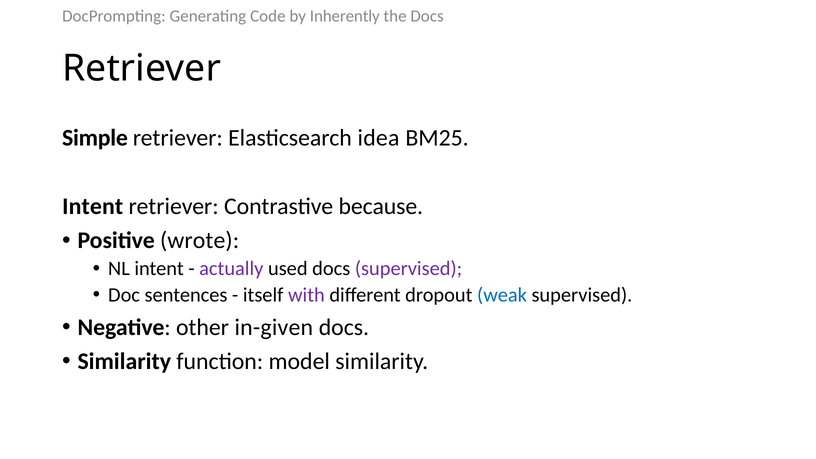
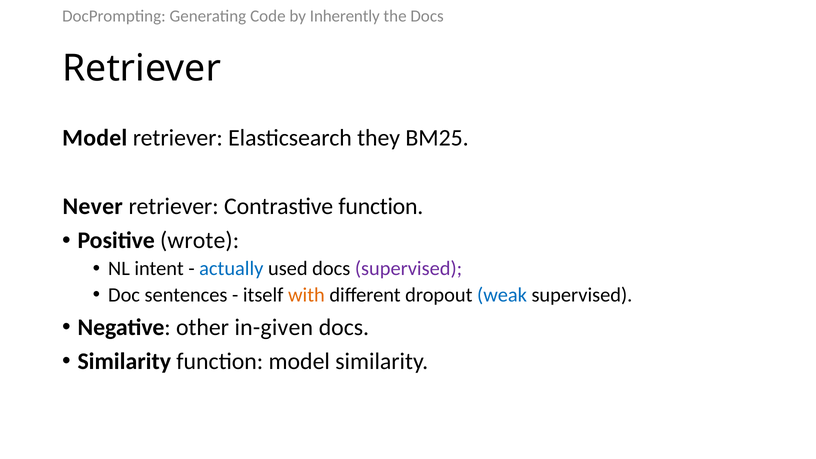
Simple: Simple -> Model (95, 138)
idea: idea -> they (379, 138)
Intent: Intent -> Never (93, 206)
Contrastive because: because -> function (381, 206)
actually colour: purple -> blue (231, 269)
with colour: purple -> orange (306, 295)
